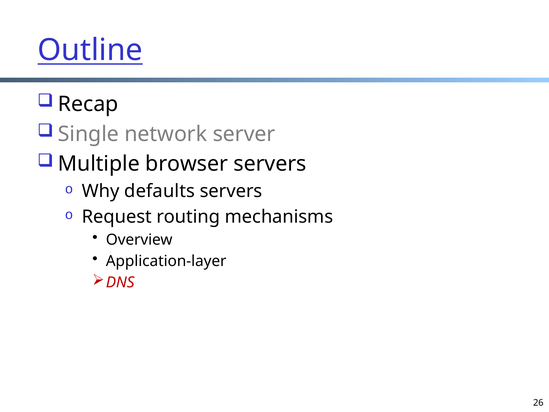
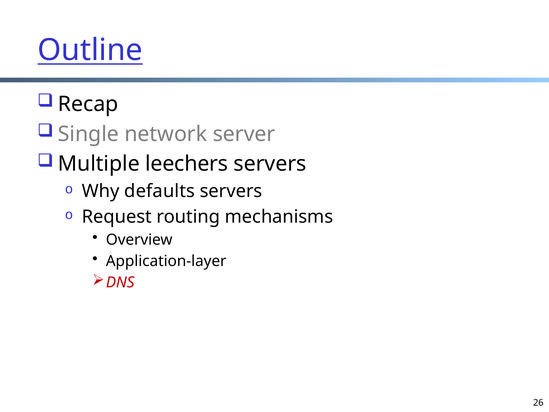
browser: browser -> leechers (187, 164)
